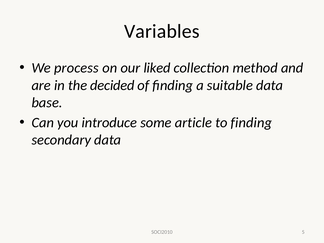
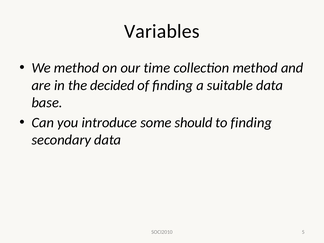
We process: process -> method (77, 68)
liked: liked -> time (157, 68)
article: article -> should (194, 123)
